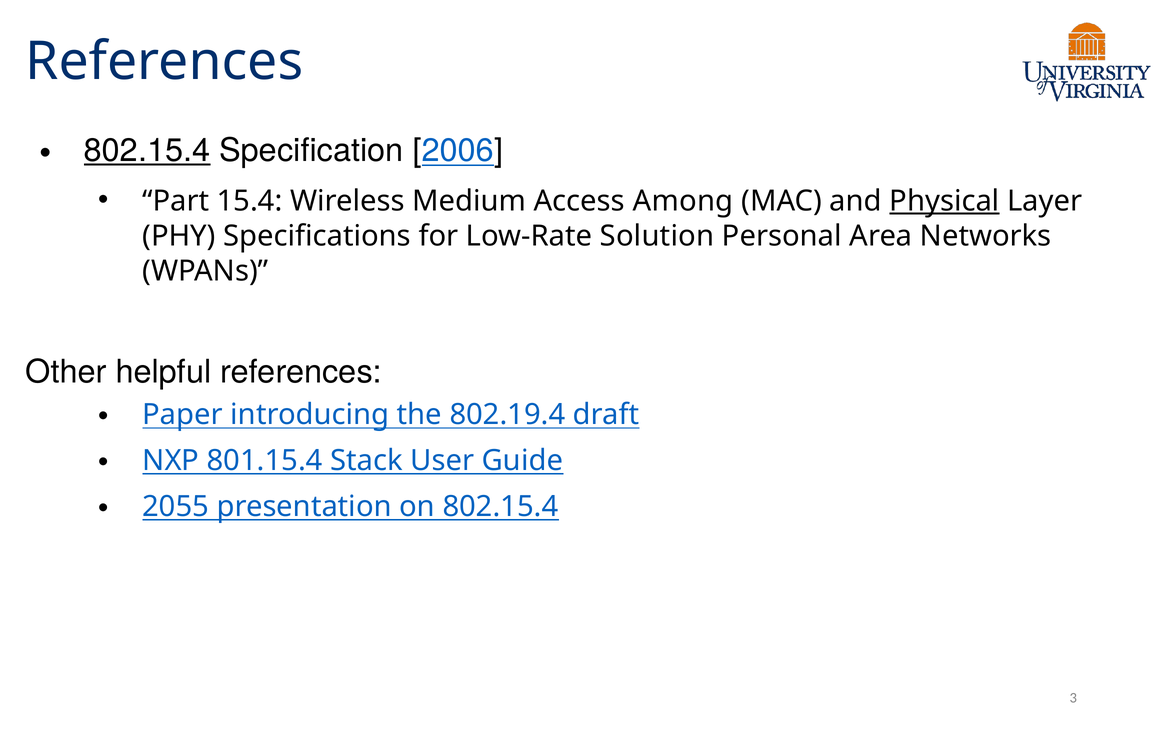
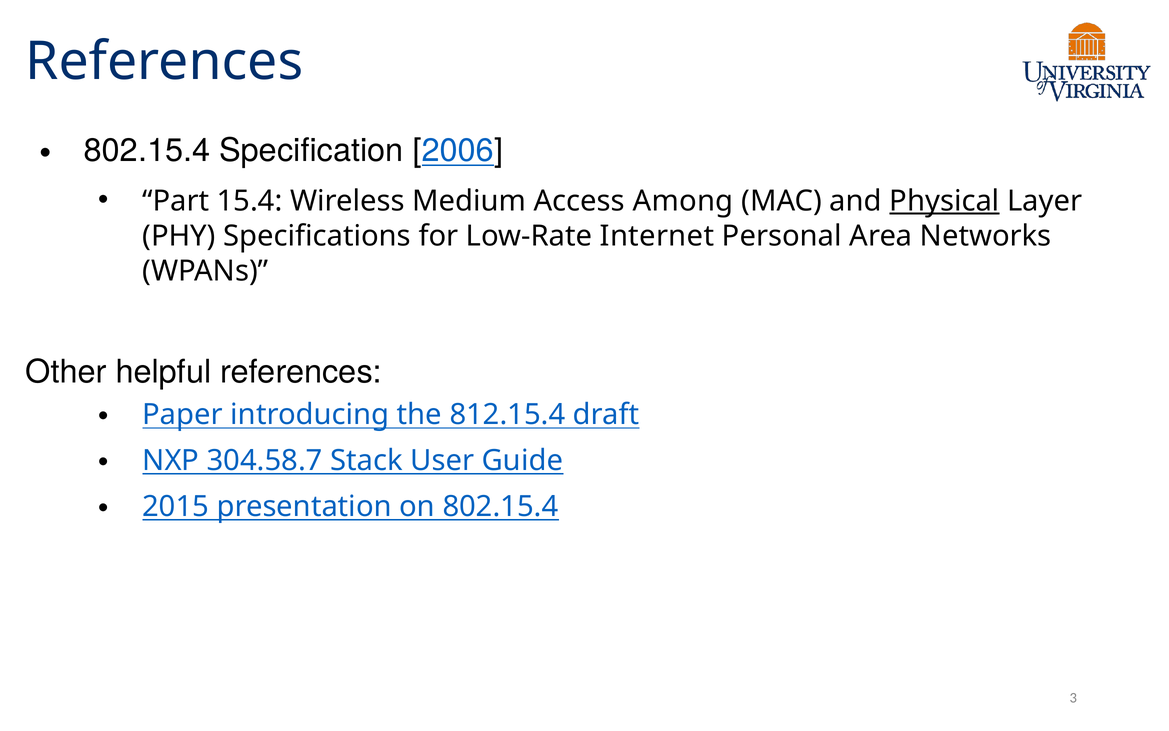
802.15.4 underline: present -> none (147, 150)
Solution: Solution -> Internet (657, 236)
802.19.4: 802.19.4 -> 812.15.4 (507, 415)
801.15.4: 801.15.4 -> 304.58.7 (265, 460)
2055: 2055 -> 2015 (176, 506)
